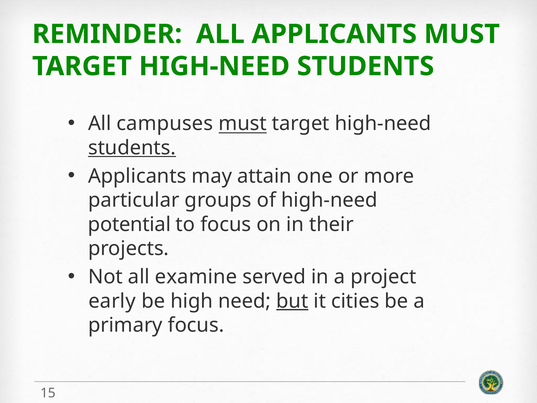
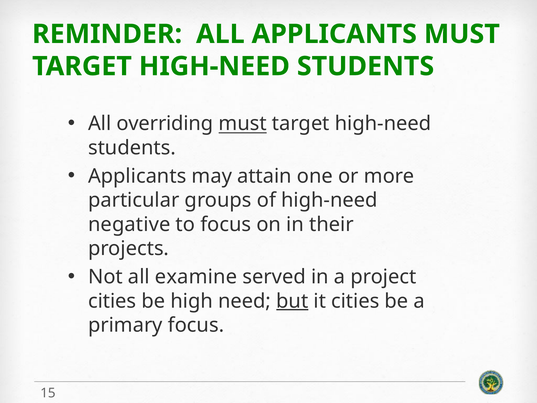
campuses: campuses -> overriding (165, 124)
students underline: present -> none (132, 148)
potential: potential -> negative (129, 224)
early: early -> cities (112, 301)
